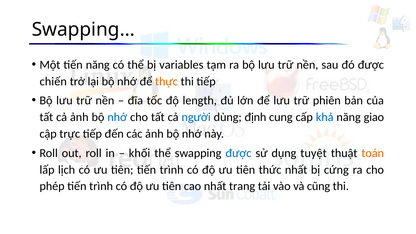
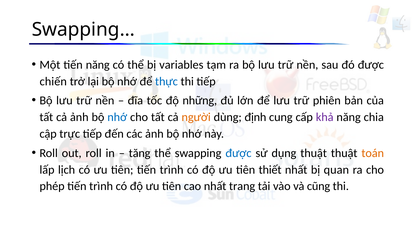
thực colour: orange -> blue (166, 81)
length: length -> những (200, 101)
người colour: blue -> orange (196, 117)
khả colour: blue -> purple (325, 117)
giao: giao -> chia (374, 117)
khối: khối -> tăng (140, 153)
dụng tuyệt: tuyệt -> thuật (314, 153)
thức: thức -> thiết (270, 170)
cứng: cứng -> quan (336, 170)
